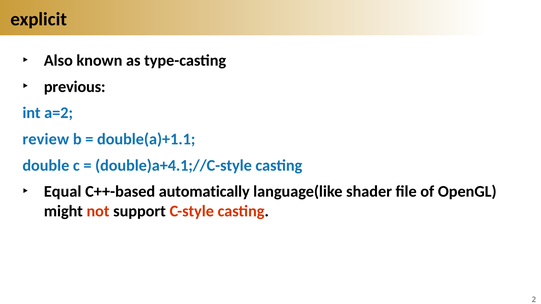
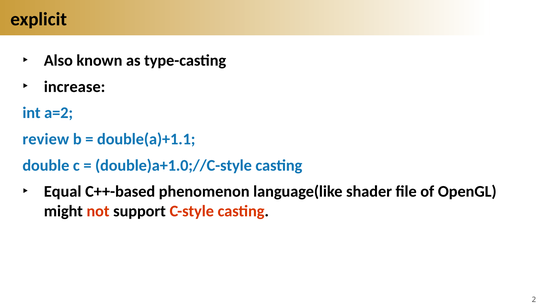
previous: previous -> increase (75, 87)
double)a+4.1;//C-style: double)a+4.1;//C-style -> double)a+1.0;//C-style (173, 166)
automatically: automatically -> phenomenon (204, 192)
